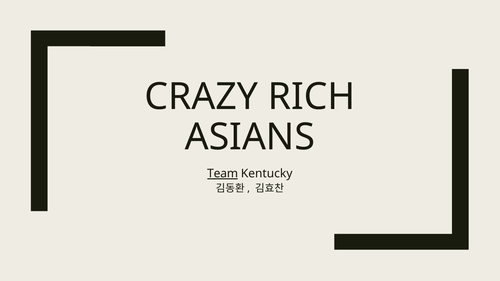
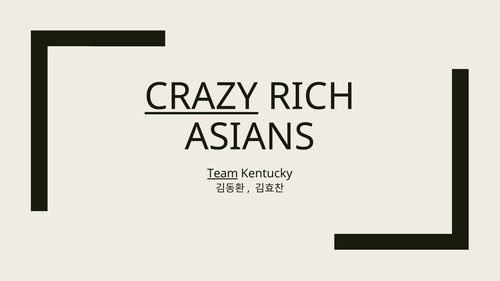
CRAZY underline: none -> present (201, 97)
